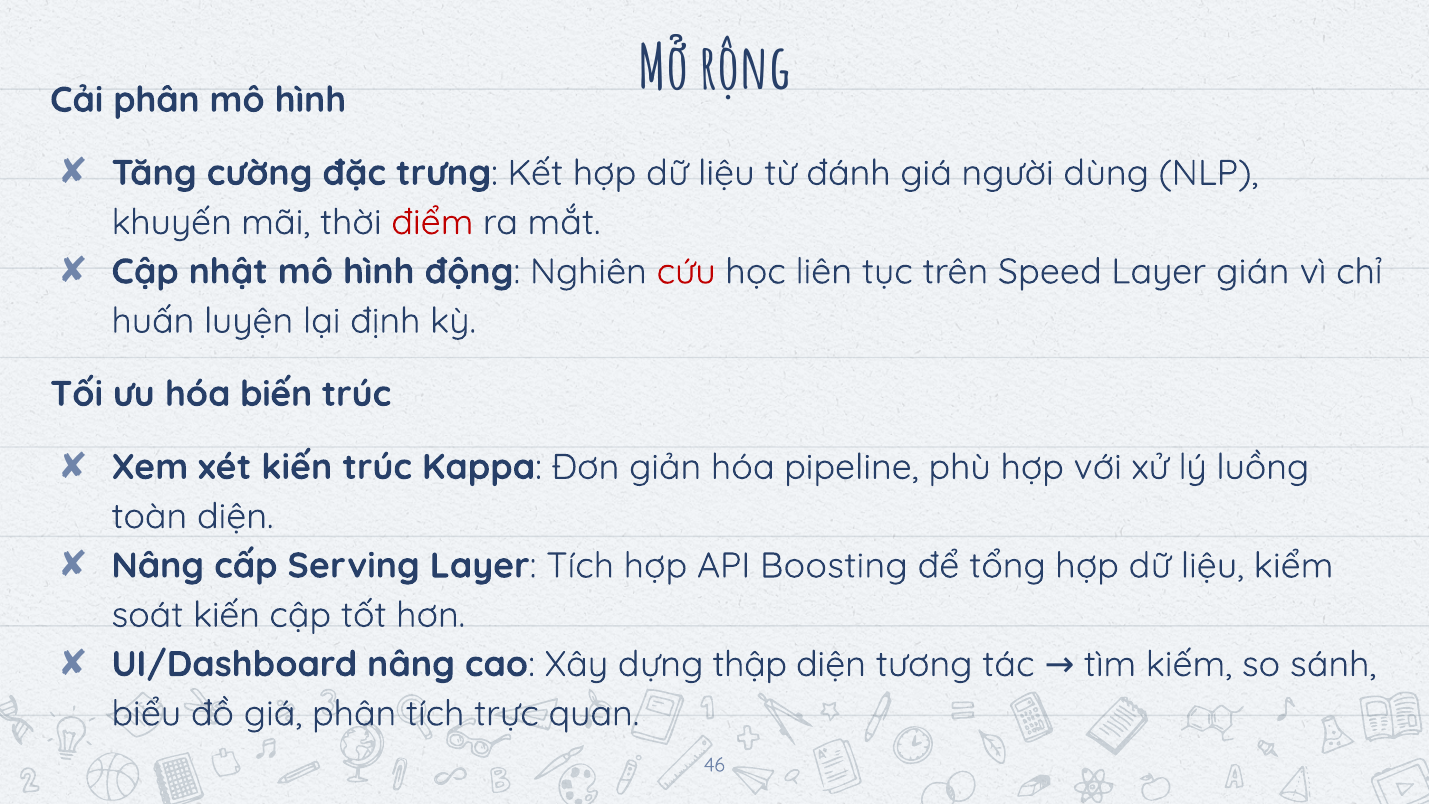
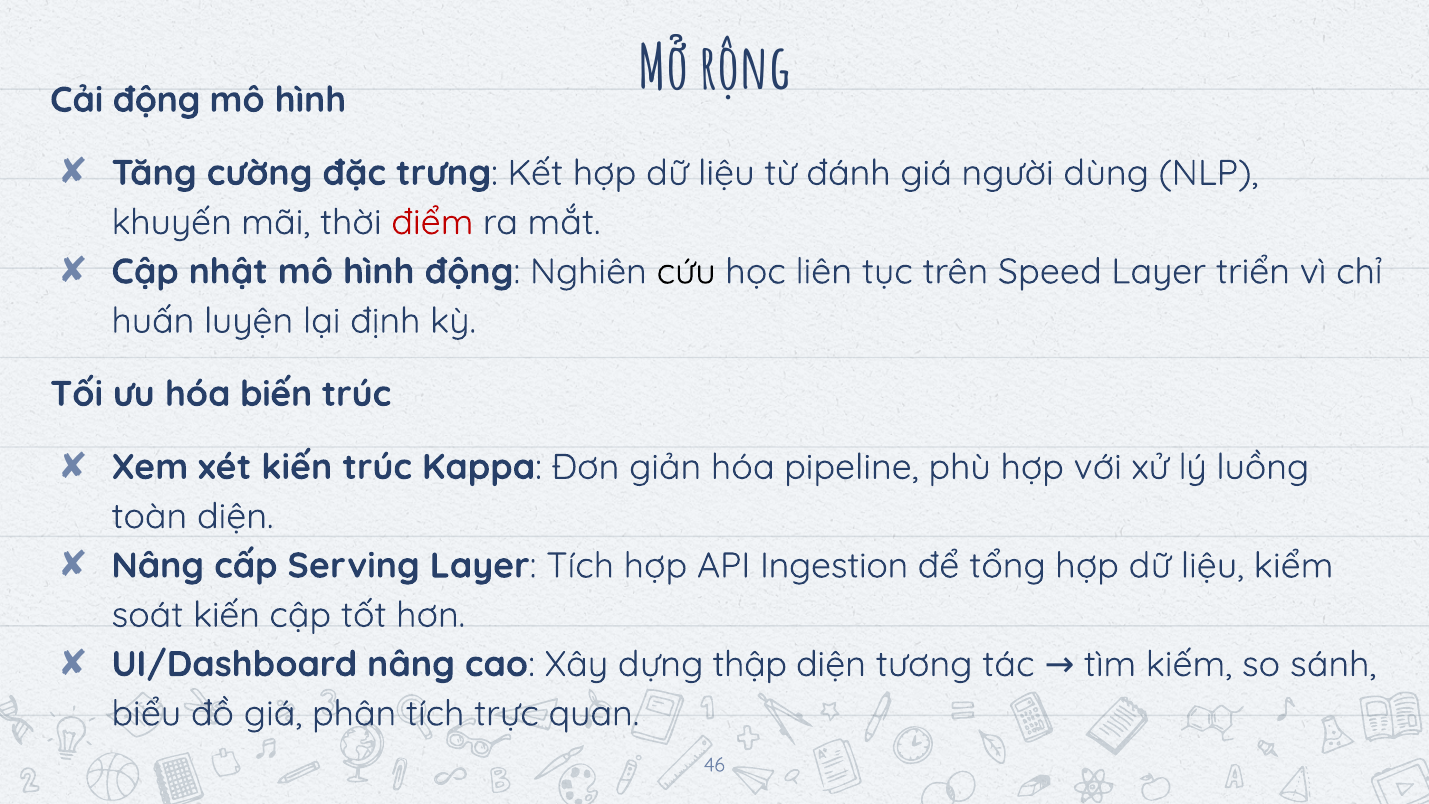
Cải phân: phân -> động (156, 100)
cứu colour: red -> black (686, 272)
gián: gián -> triển (1253, 272)
Boosting: Boosting -> Ingestion (834, 566)
